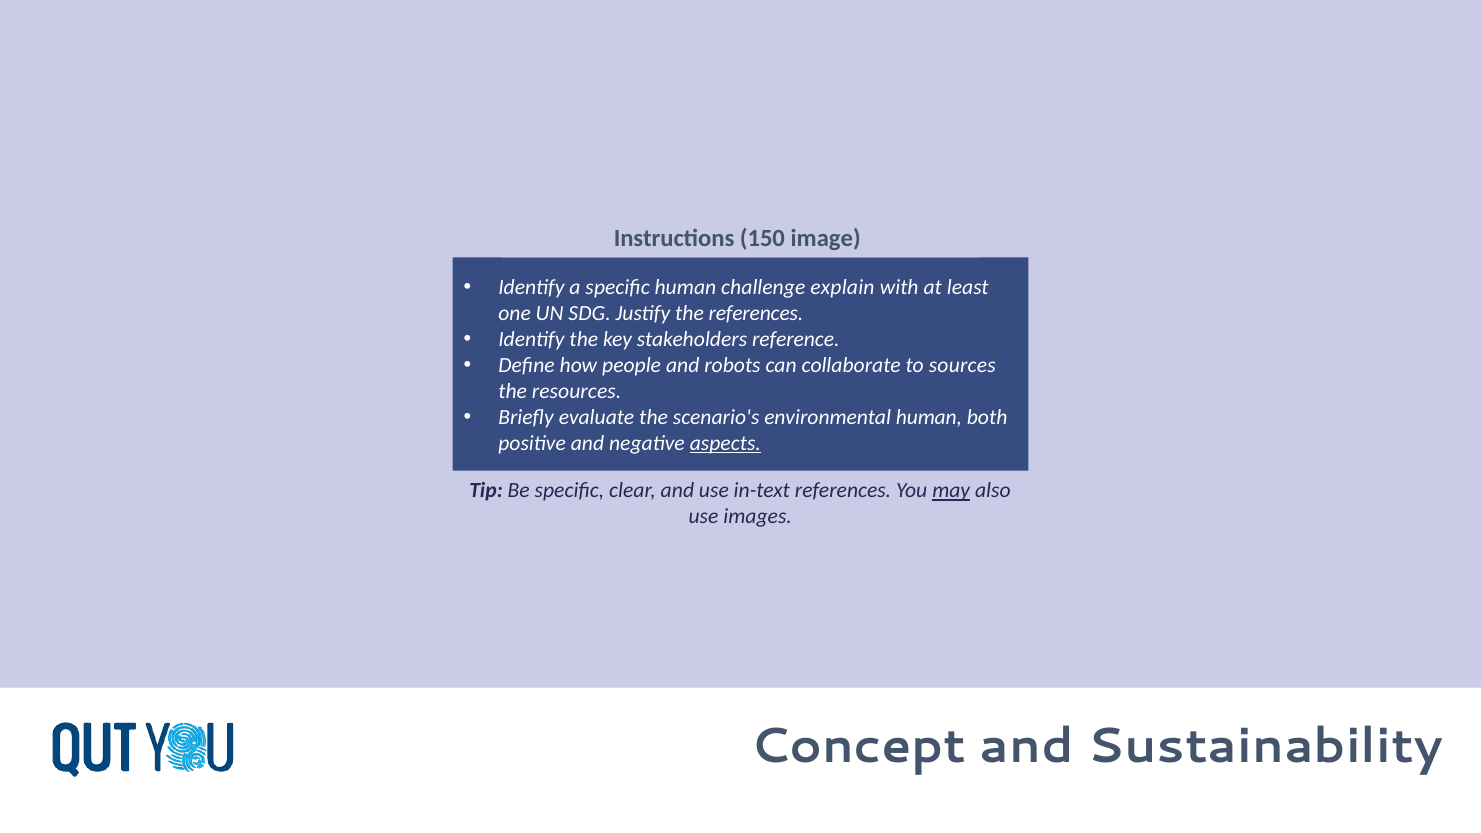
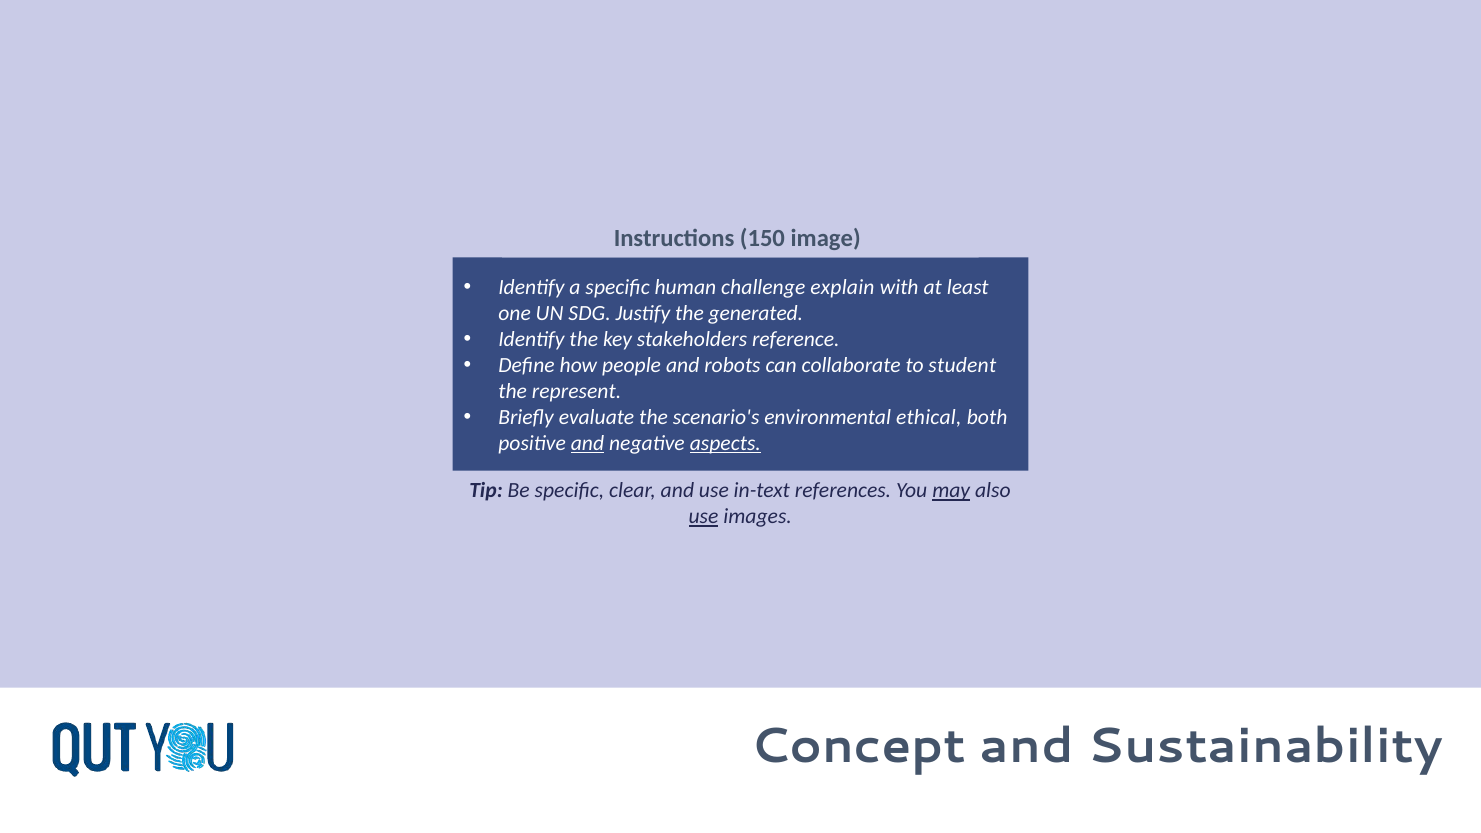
the references: references -> generated (756, 314)
sources: sources -> student (962, 366)
resources: resources -> represent (577, 392)
environmental human: human -> ethical (929, 417)
and underline: none -> present (587, 443)
use underline: none -> present (704, 517)
